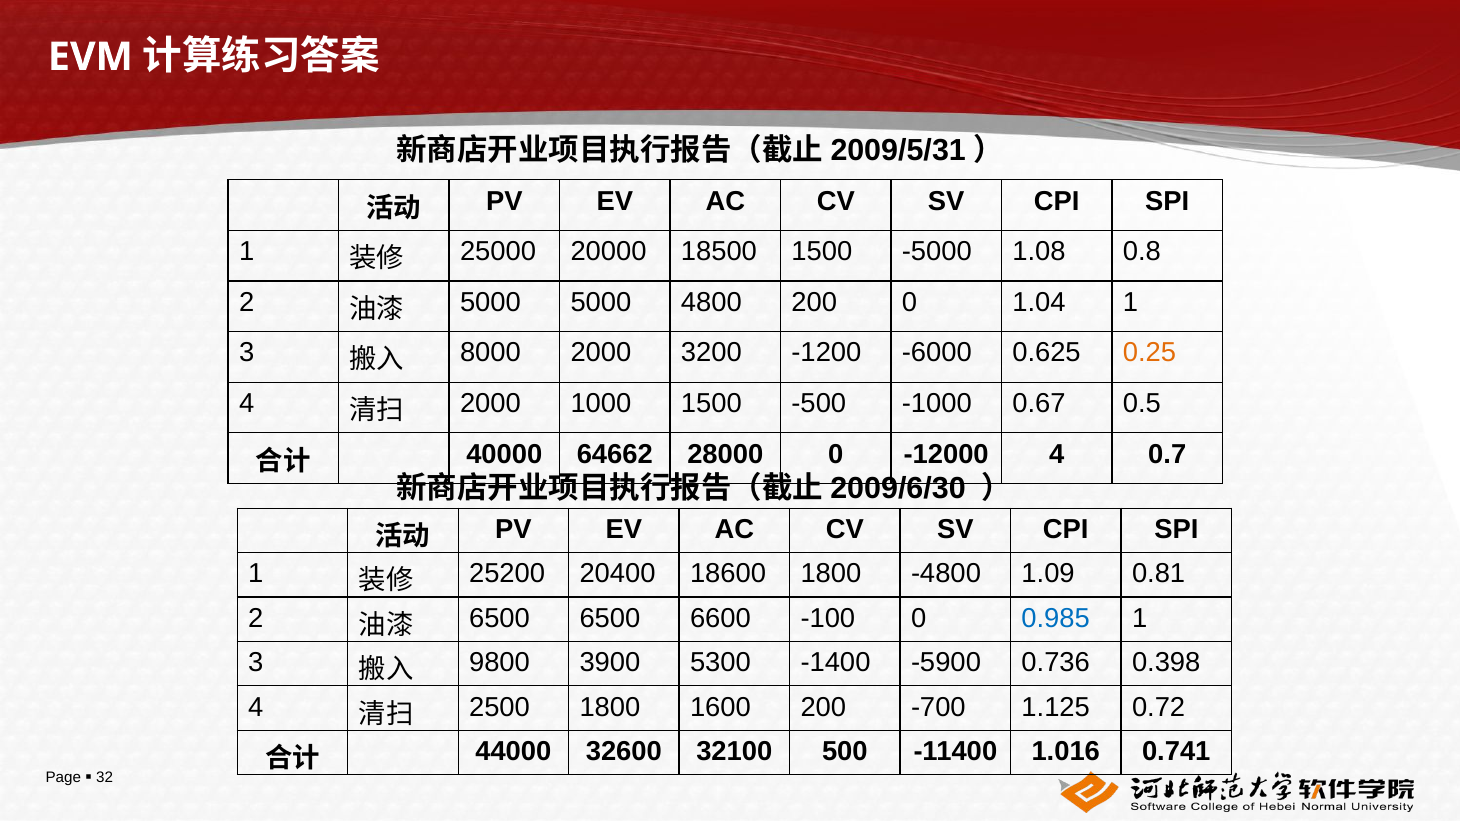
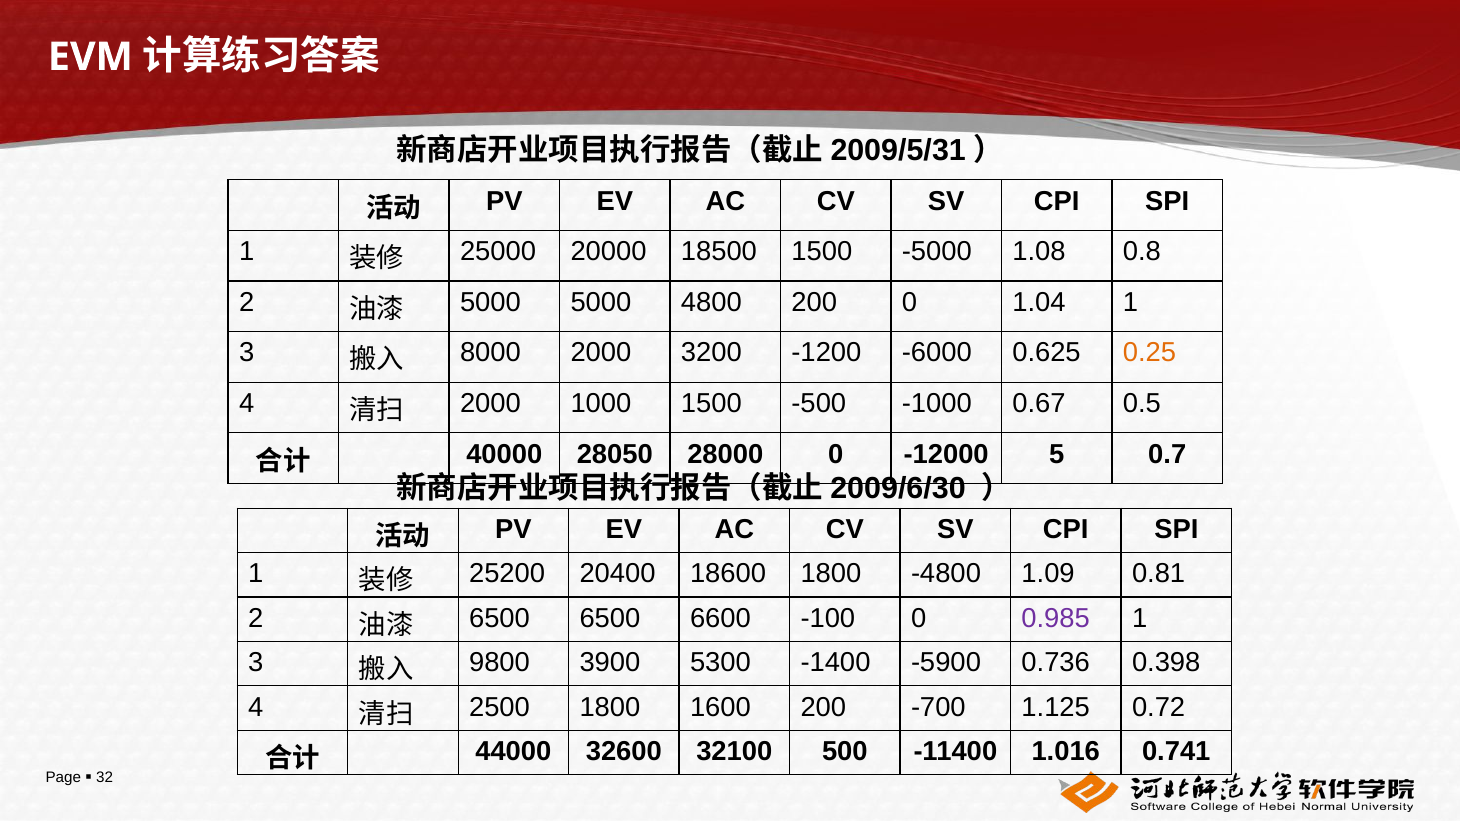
64662: 64662 -> 28050 (615, 454)
-12000 4: 4 -> 5 (1057, 454)
0.985 colour: blue -> purple (1056, 618)
